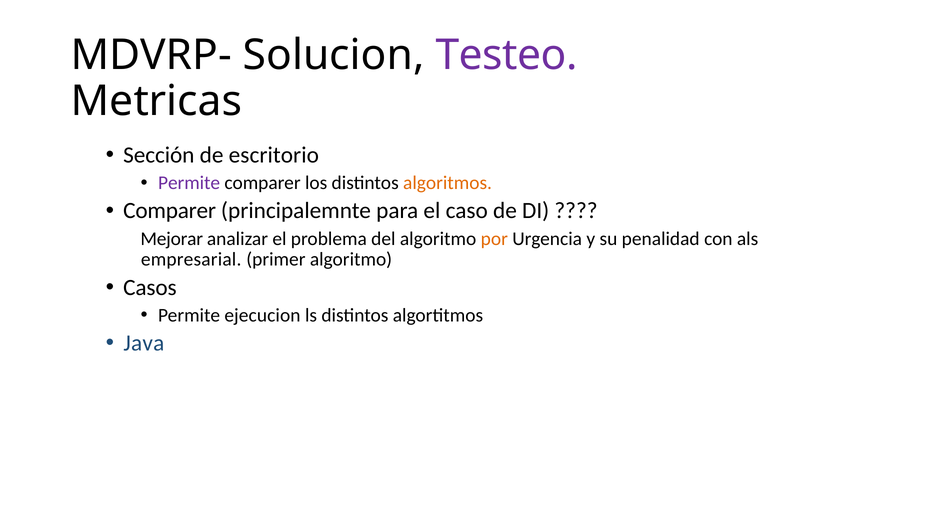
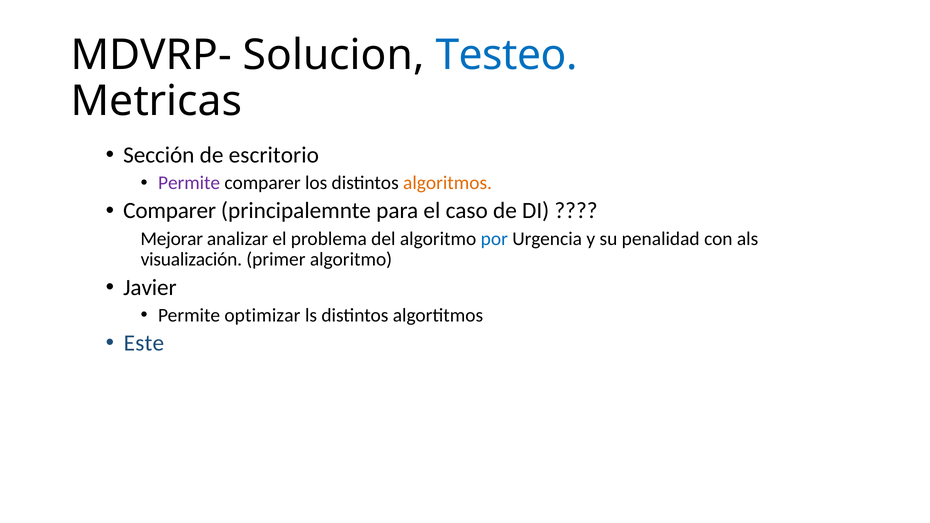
Testeo colour: purple -> blue (507, 55)
por colour: orange -> blue (494, 239)
empresarial: empresarial -> visualización (191, 260)
Casos: Casos -> Javier (150, 287)
ejecucion: ejecucion -> optimizar (262, 315)
Java: Java -> Este (144, 343)
